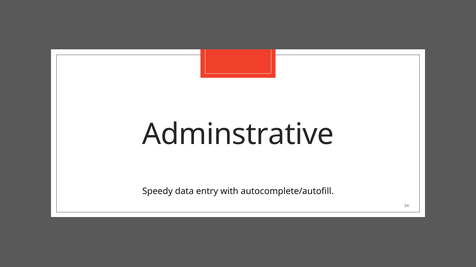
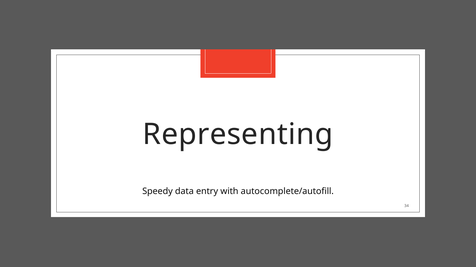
Adminstrative: Adminstrative -> Representing (238, 135)
